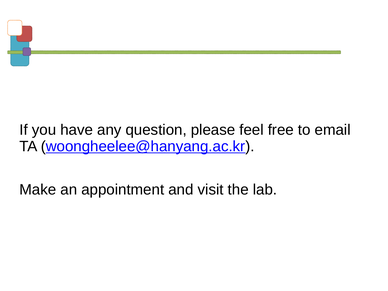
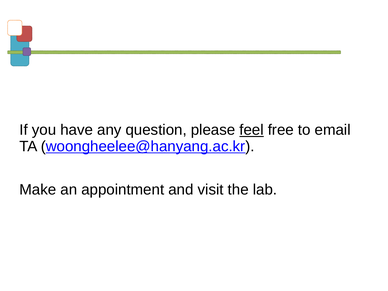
feel underline: none -> present (252, 130)
